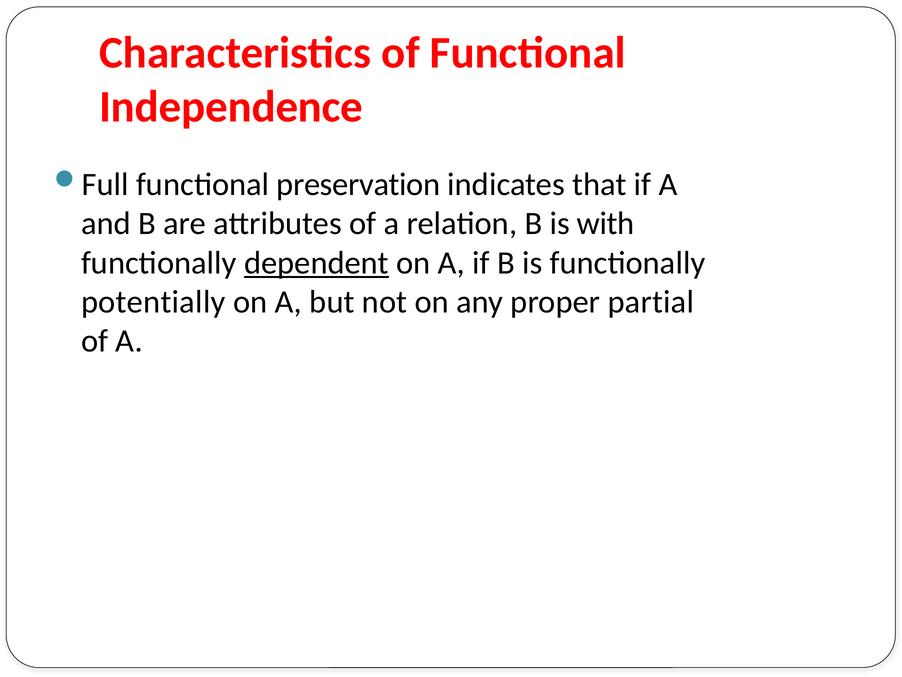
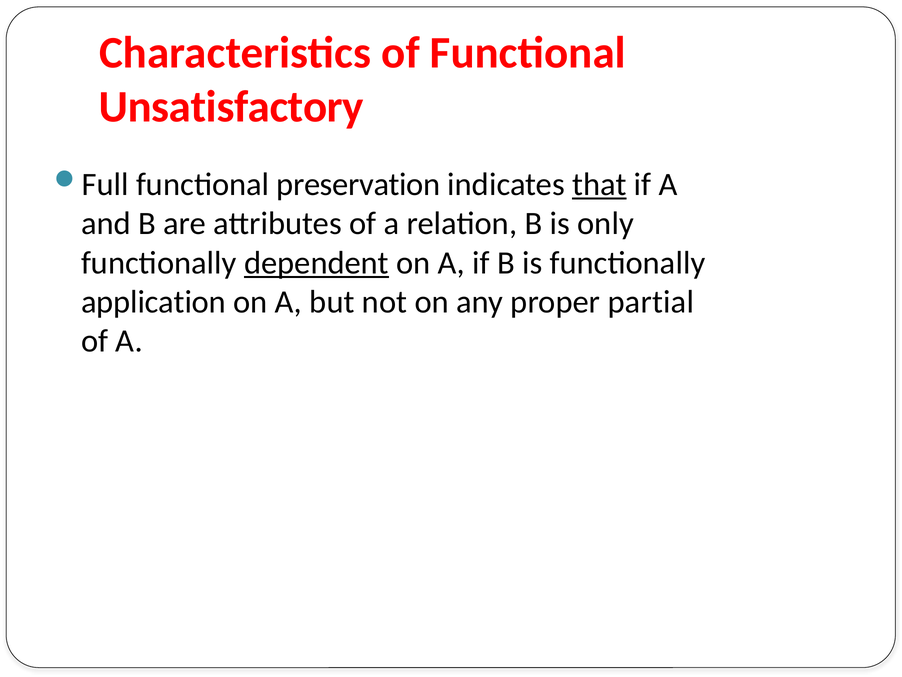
Independence: Independence -> Unsatisfactory (231, 107)
that underline: none -> present (599, 184)
with: with -> only (605, 223)
potentially: potentially -> application (153, 302)
